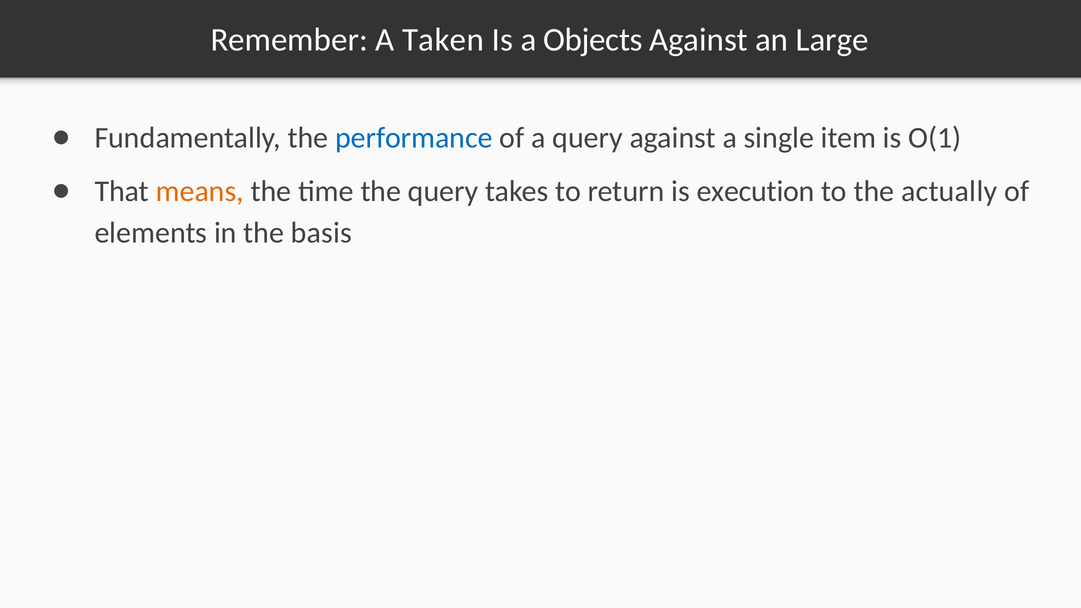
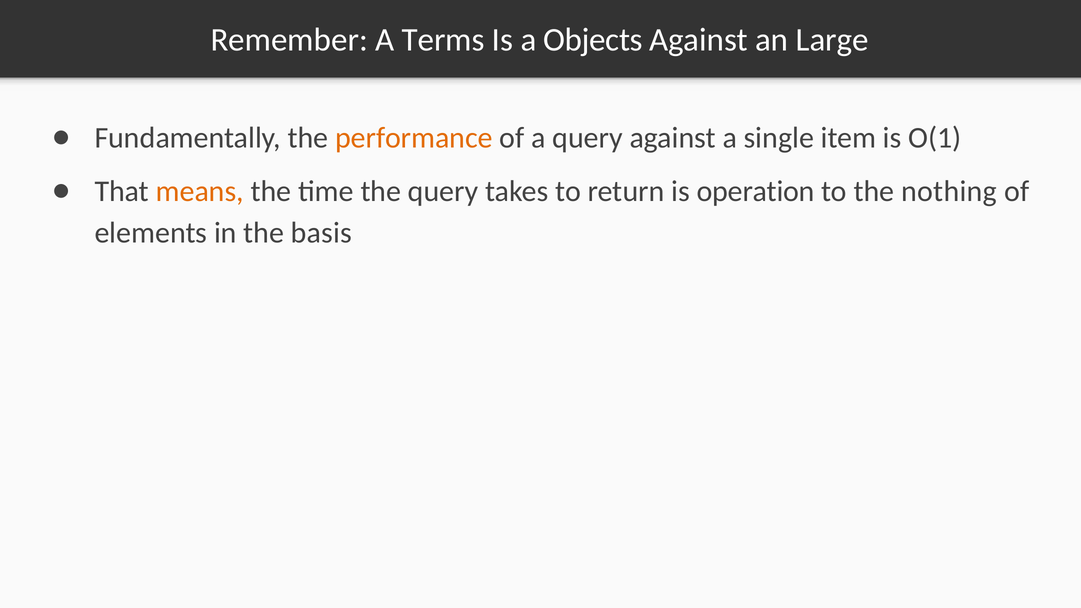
Taken: Taken -> Terms (443, 40)
performance colour: blue -> orange (414, 138)
execution: execution -> operation (756, 191)
actually: actually -> nothing (949, 191)
